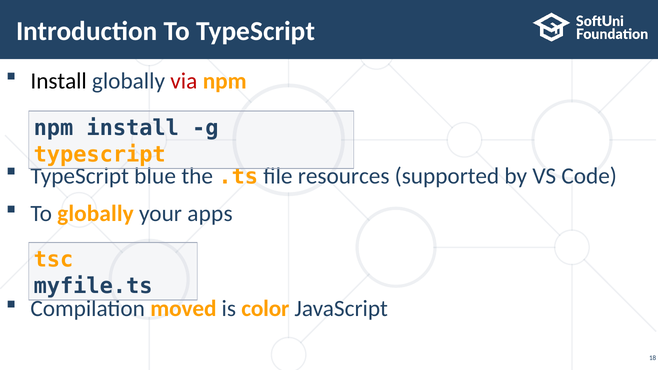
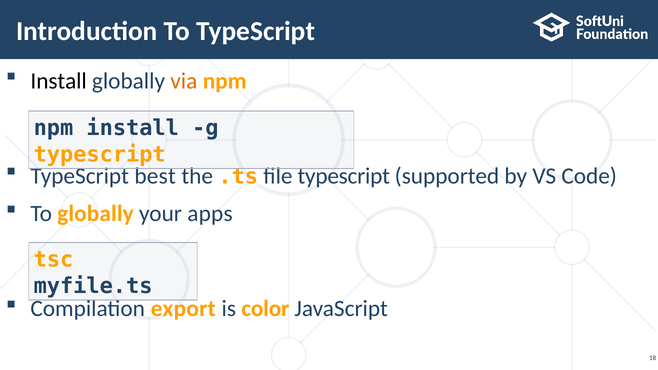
via colour: red -> orange (184, 81)
blue: blue -> best (155, 176)
file resources: resources -> typescript (344, 176)
moved: moved -> export (183, 309)
